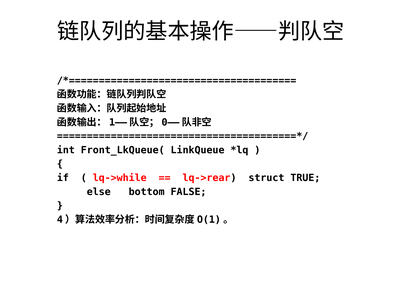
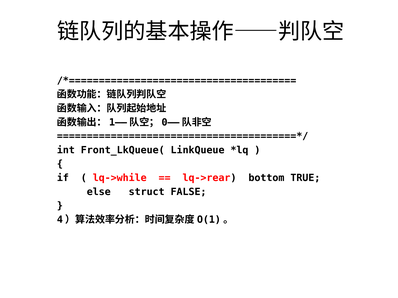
struct: struct -> bottom (266, 178)
bottom: bottom -> struct (147, 192)
